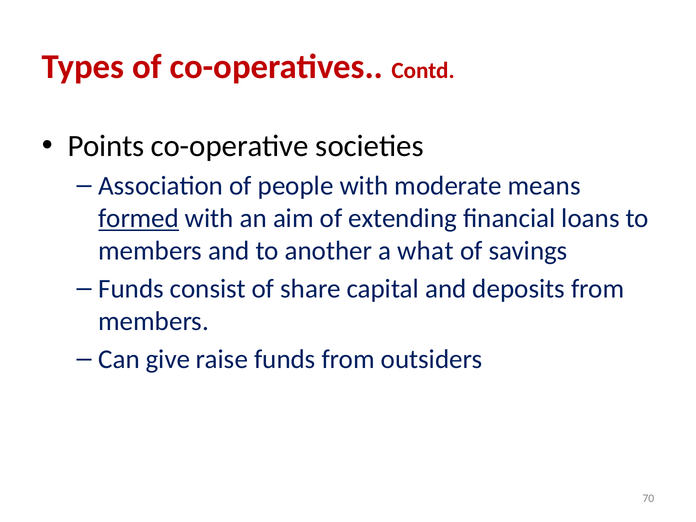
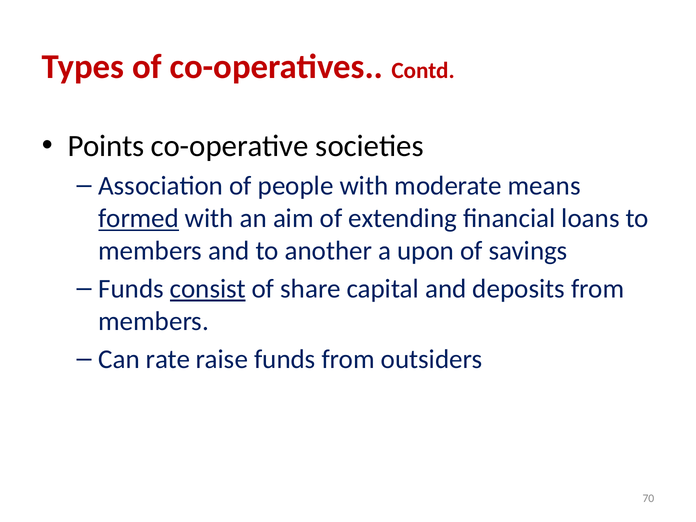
what: what -> upon (426, 251)
consist underline: none -> present (208, 289)
give: give -> rate (168, 359)
